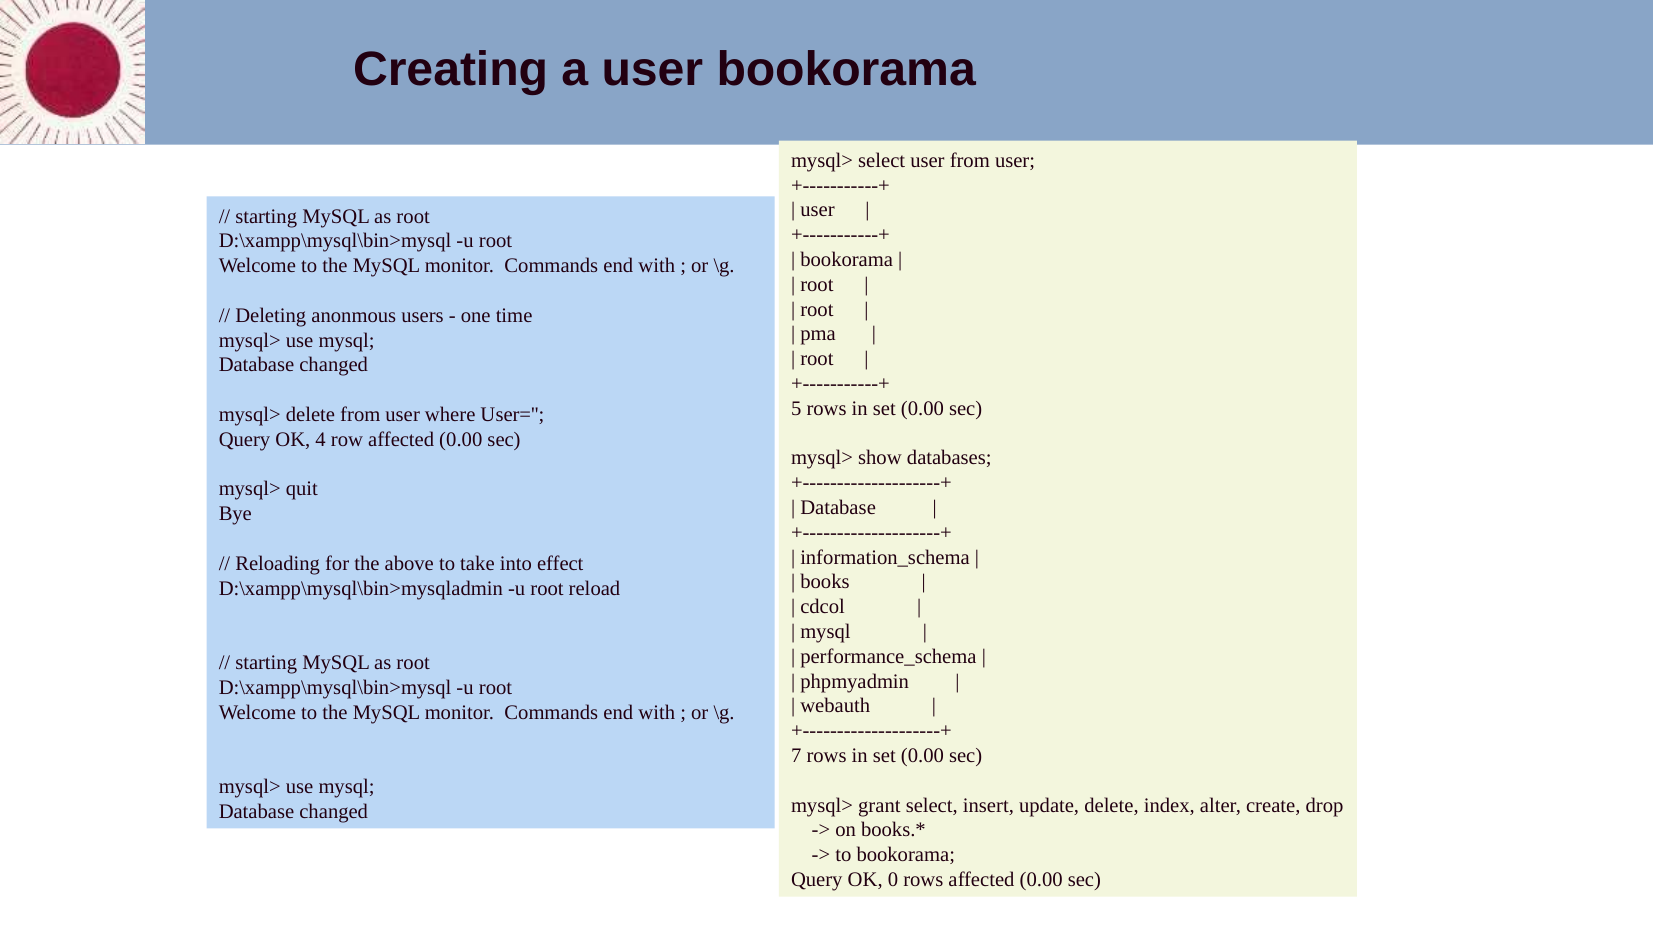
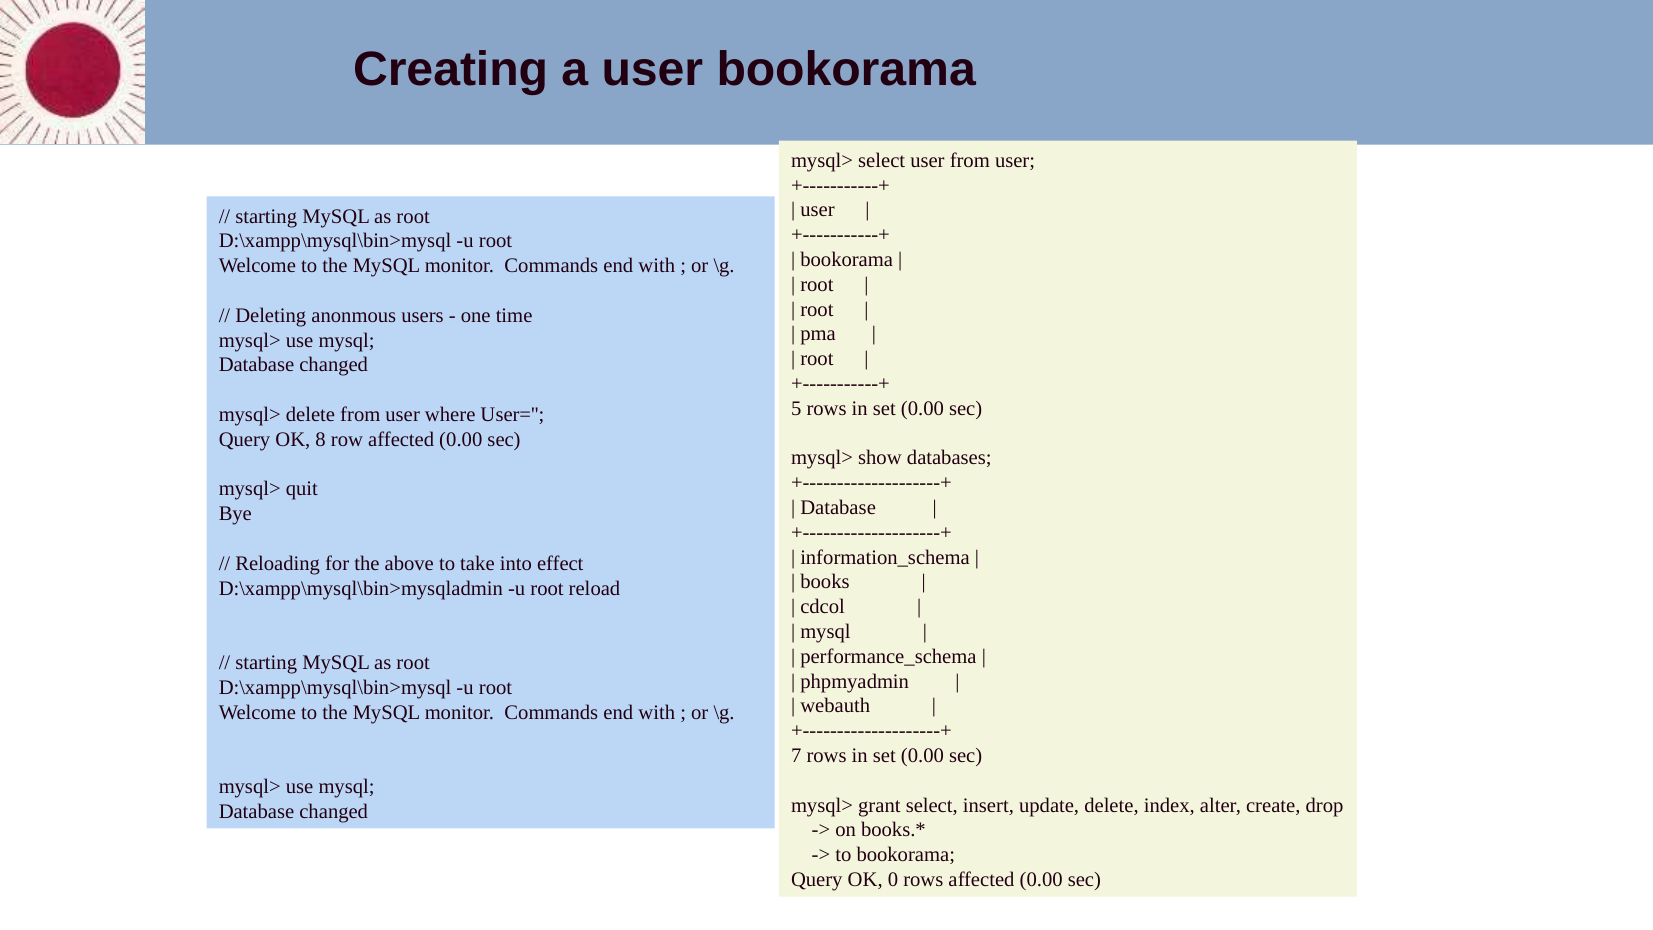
4: 4 -> 8 (321, 439)
